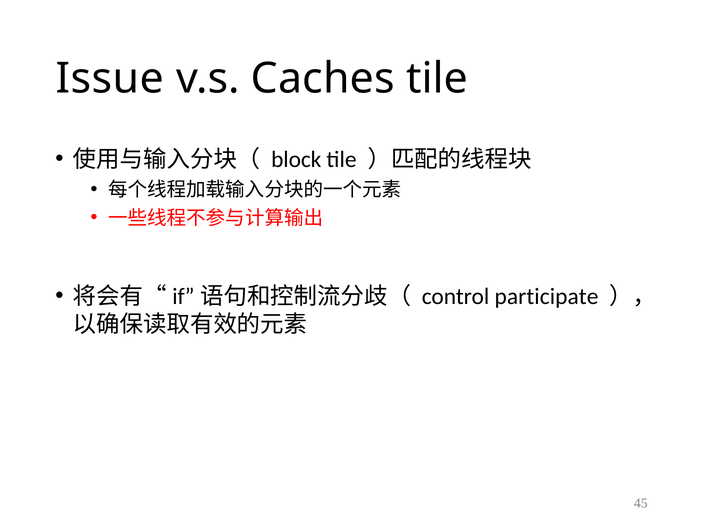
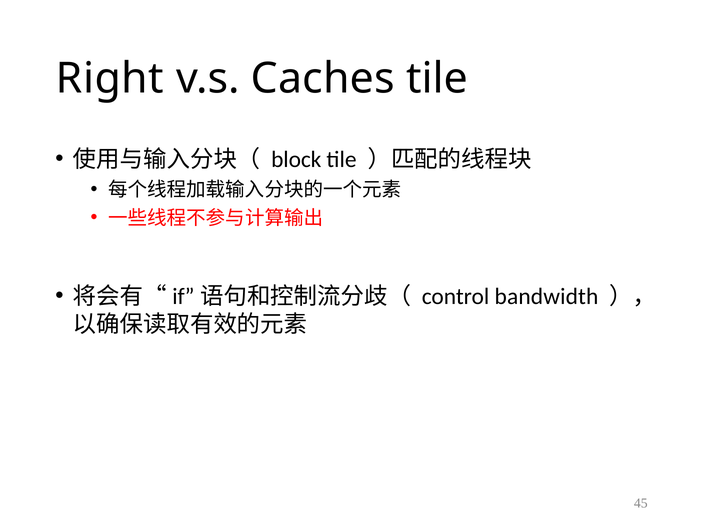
Issue: Issue -> Right (110, 79)
participate: participate -> bandwidth (546, 297)
